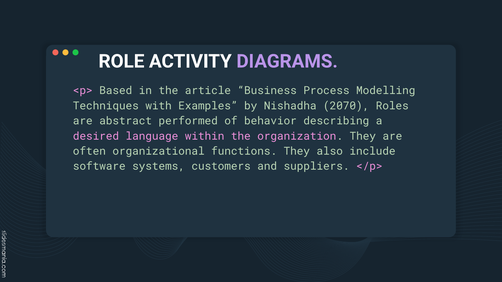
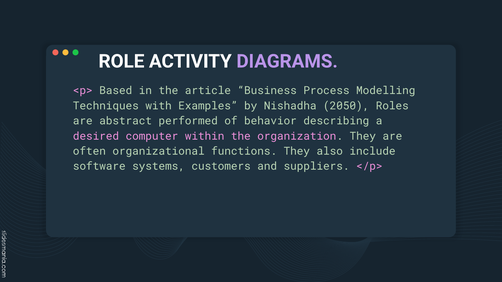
2070: 2070 -> 2050 (346, 106)
language: language -> computer (152, 136)
